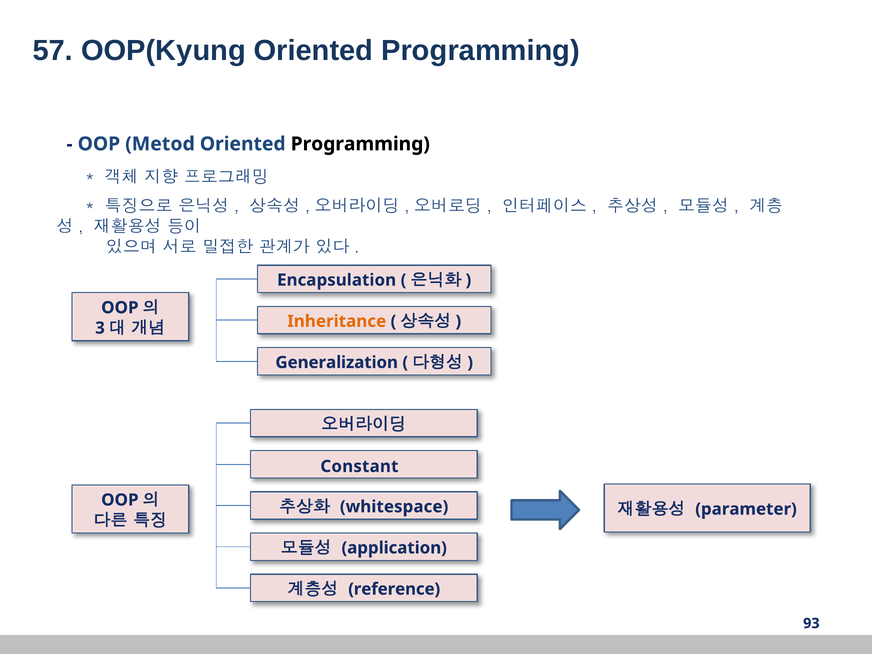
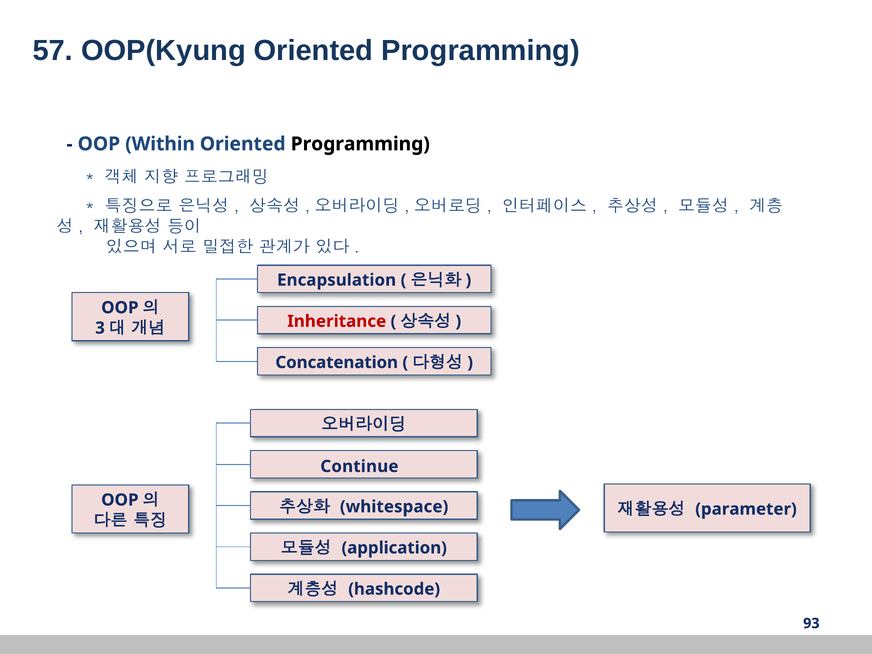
Metod: Metod -> Within (160, 144)
Inheritance colour: orange -> red (337, 321)
Generalization: Generalization -> Concatenation (337, 362)
Constant: Constant -> Continue (359, 466)
reference: reference -> hashcode (394, 589)
